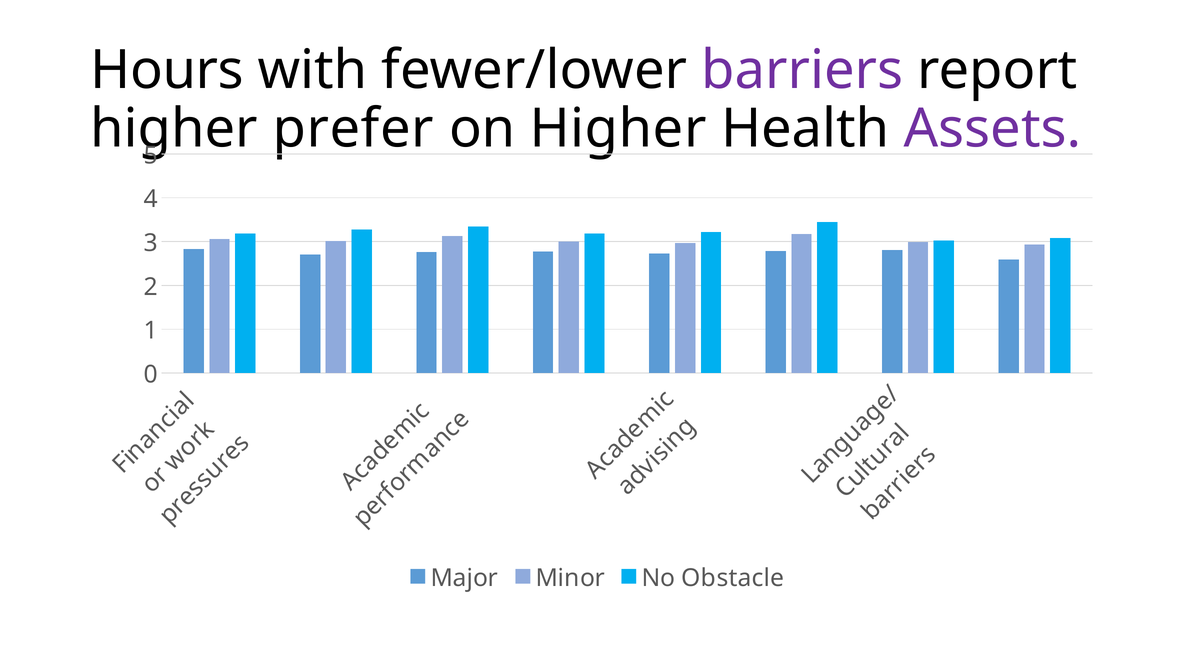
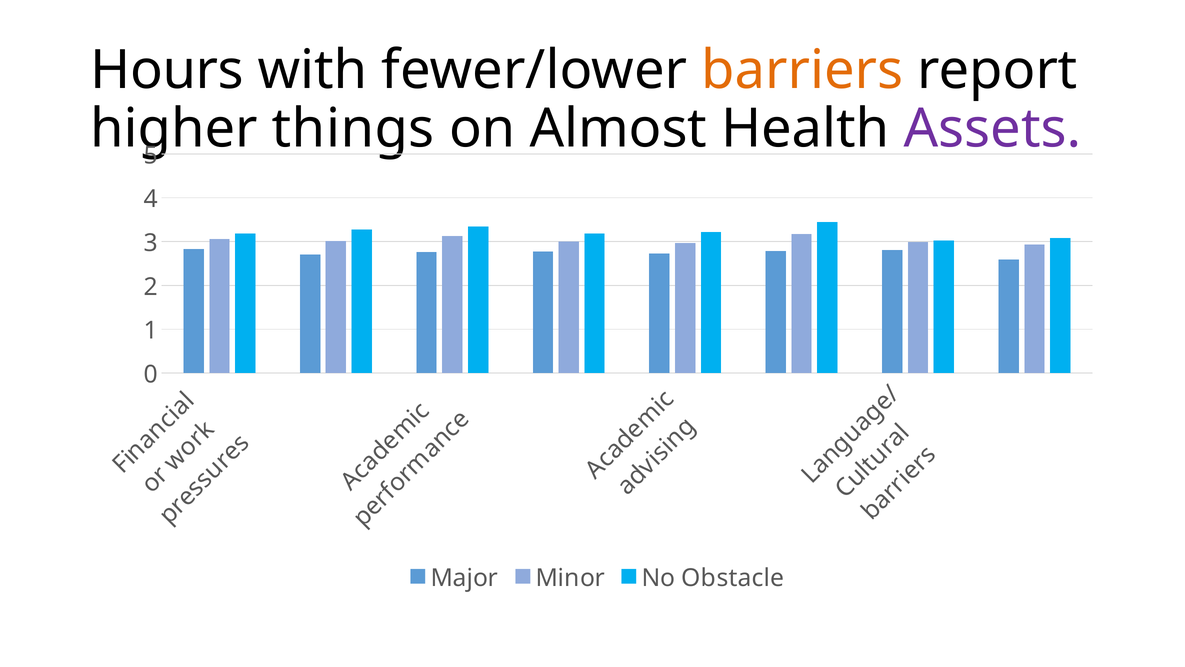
barriers colour: purple -> orange (802, 70)
prefer: prefer -> things (353, 129)
on Higher: Higher -> Almost (618, 129)
